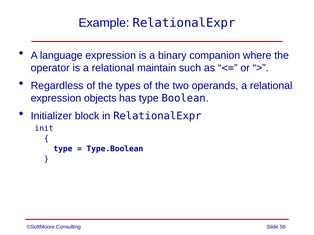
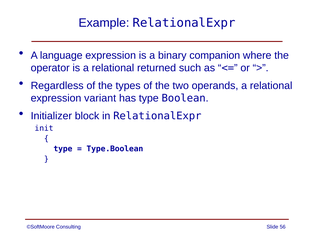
maintain: maintain -> returned (157, 68)
objects: objects -> variant (100, 98)
